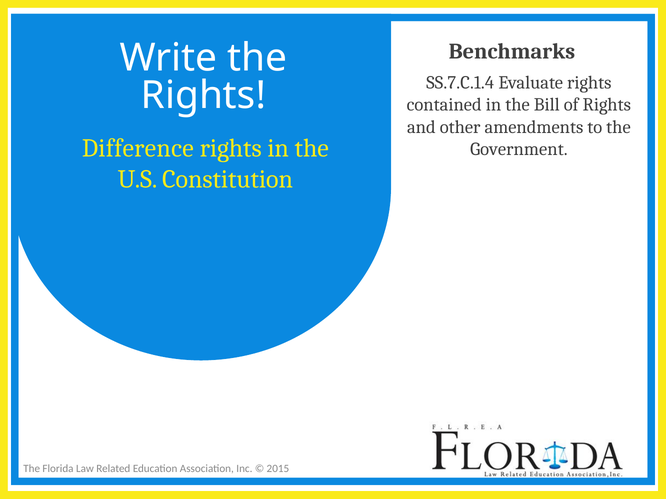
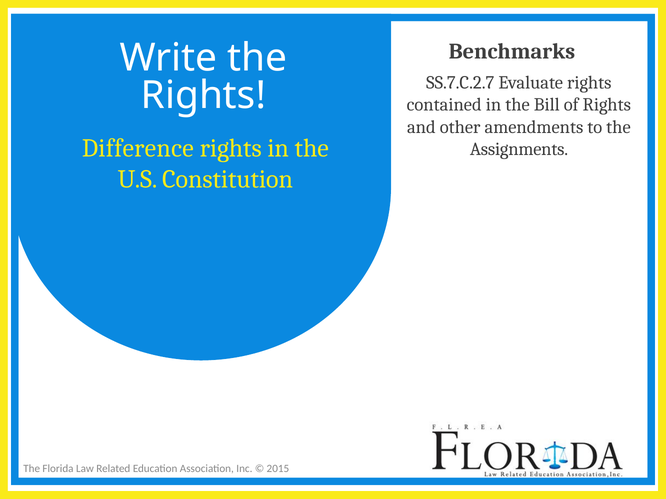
SS.7.C.1.4: SS.7.C.1.4 -> SS.7.C.2.7 (460, 83)
Government: Government -> Assignments (519, 149)
